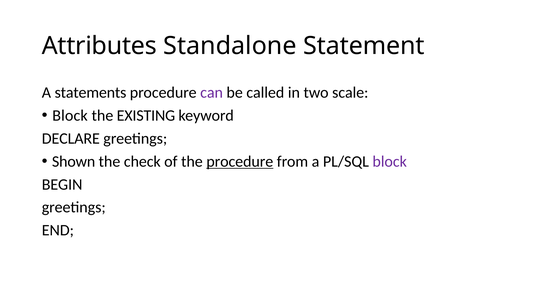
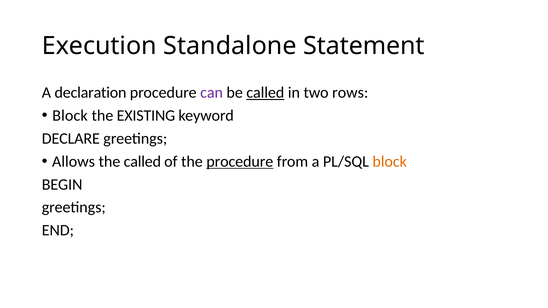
Attributes: Attributes -> Execution (99, 46)
statements: statements -> declaration (90, 93)
called underline: none -> present (265, 93)
scale: scale -> rows (350, 93)
Shown: Shown -> Allows (74, 162)
the check: check -> called (142, 162)
block colour: purple -> orange (390, 162)
